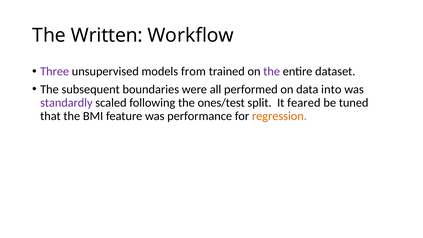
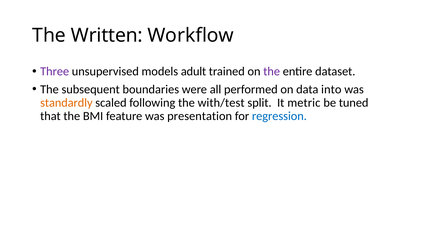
from: from -> adult (194, 72)
standardly colour: purple -> orange (66, 103)
ones/test: ones/test -> with/test (221, 103)
feared: feared -> metric (304, 103)
performance: performance -> presentation (200, 116)
regression colour: orange -> blue (279, 116)
